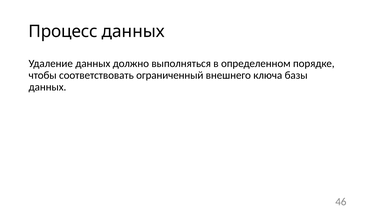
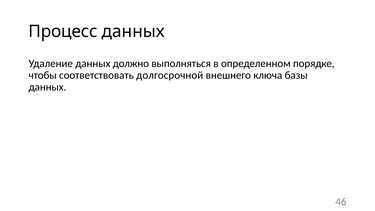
ограниченный: ограниченный -> долгосрочной (170, 75)
